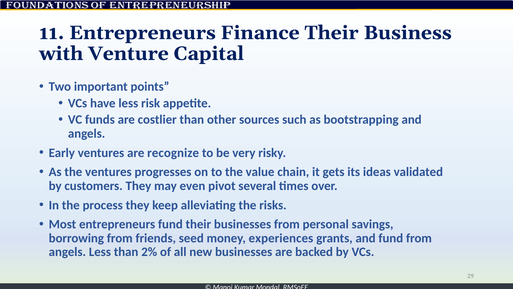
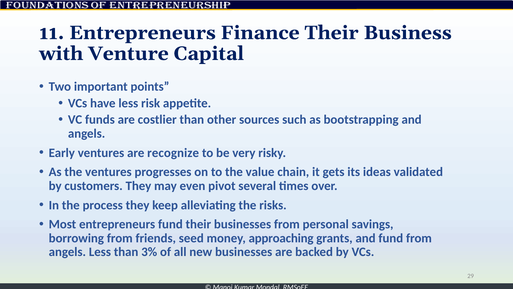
experiences: experiences -> approaching (281, 238)
2%: 2% -> 3% (149, 252)
